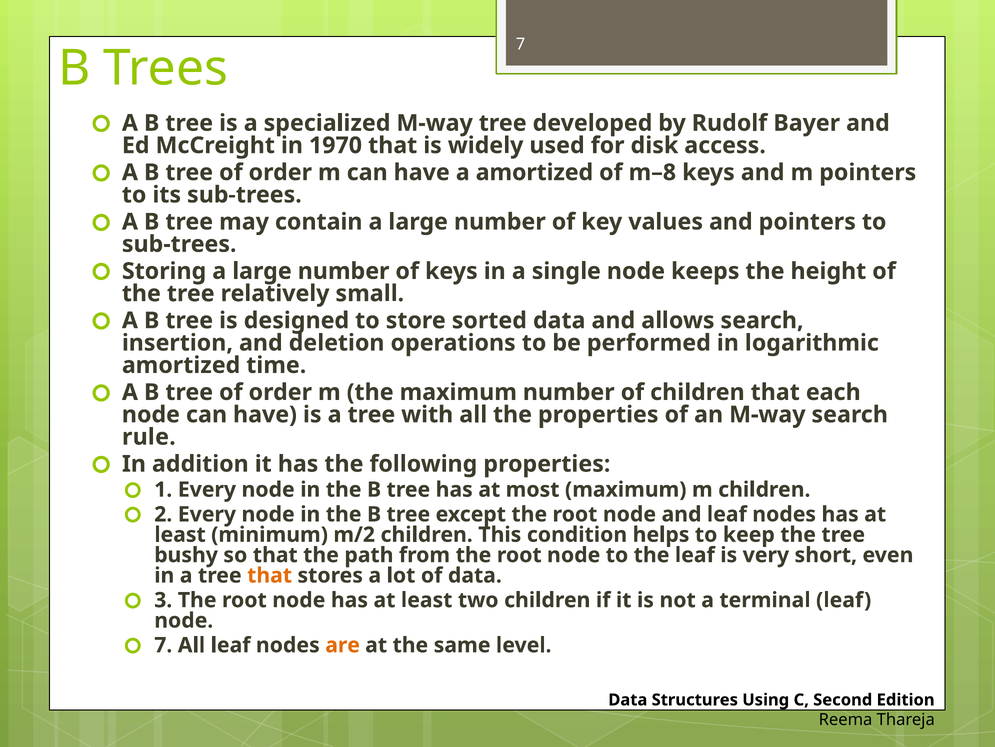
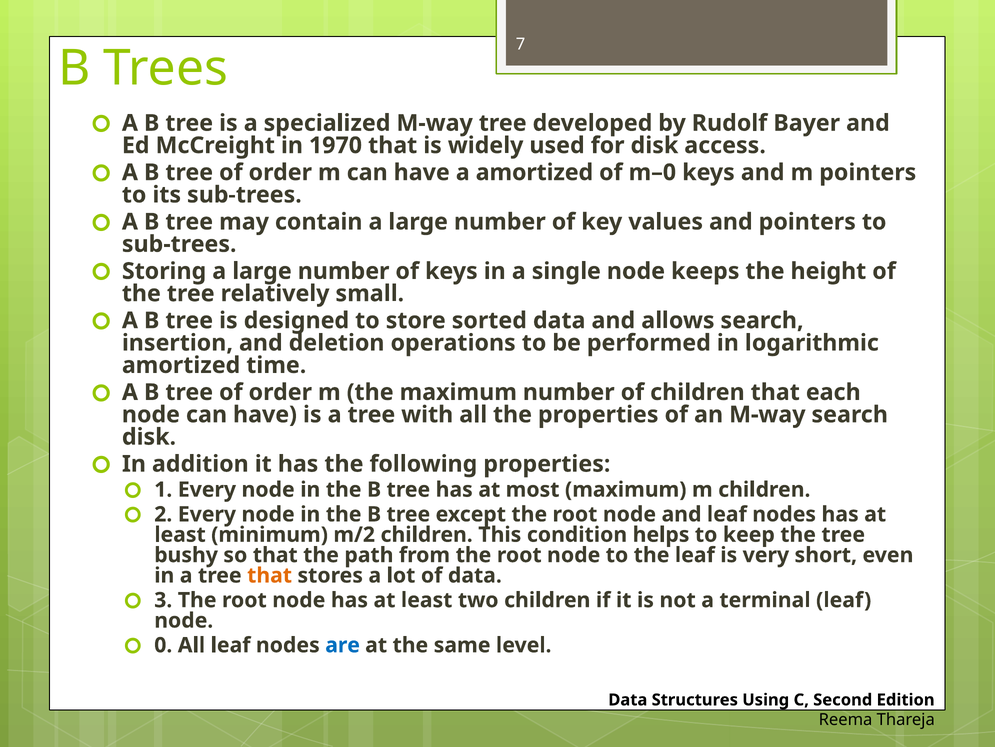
m–8: m–8 -> m–0 (652, 172)
rule: rule -> disk (149, 437)
7: 7 -> 0 (163, 645)
are colour: orange -> blue (343, 645)
